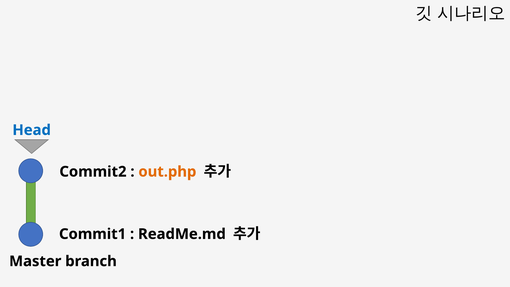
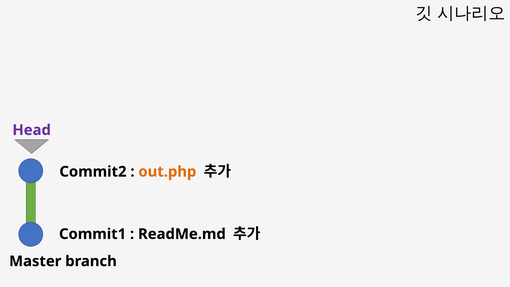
Head colour: blue -> purple (32, 130)
